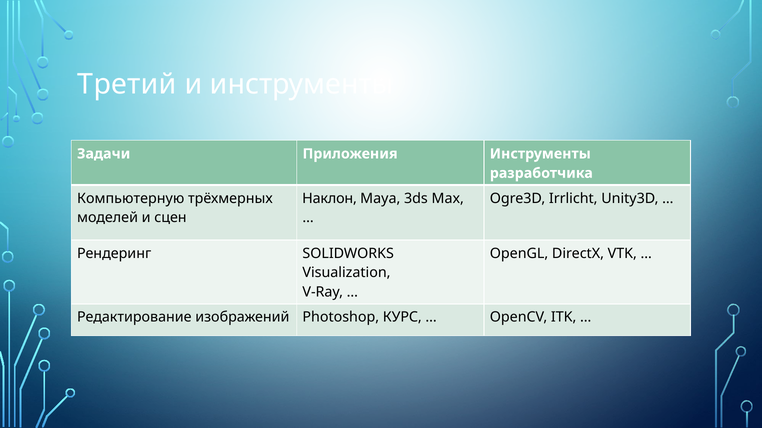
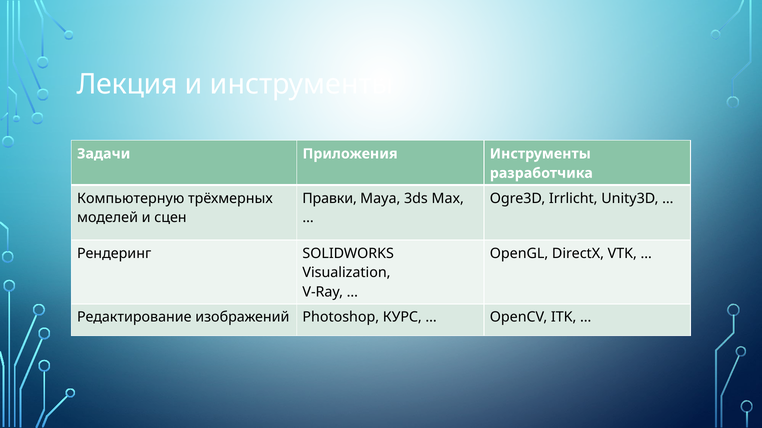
Третий: Третий -> Лекция (127, 85)
Наклон: Наклон -> Правки (330, 199)
